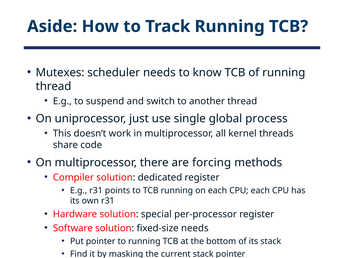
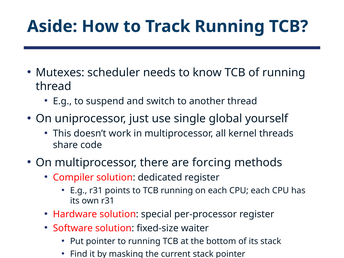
process: process -> yourself (267, 119)
fixed-size needs: needs -> waiter (195, 228)
